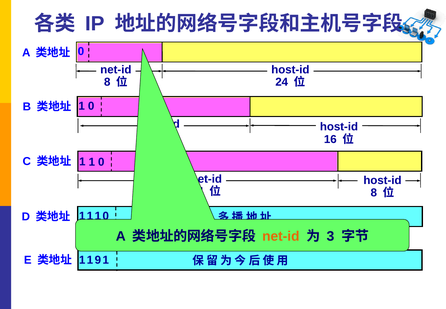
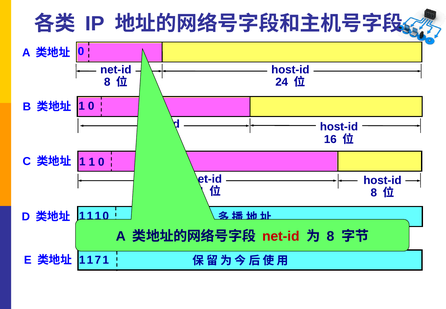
net-id colour: orange -> red (281, 236)
3: 3 -> 8 (330, 236)
9: 9 -> 7 (98, 260)
